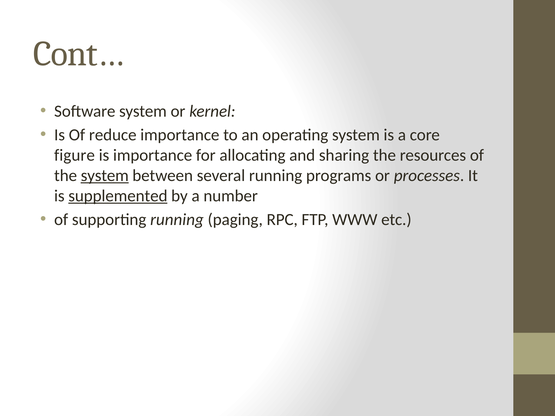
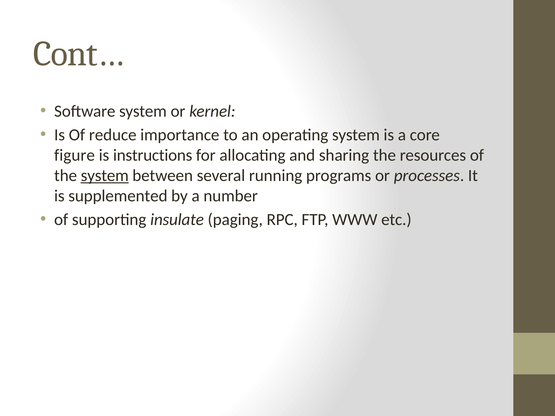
is importance: importance -> instructions (153, 155)
supplemented underline: present -> none (118, 196)
supporting running: running -> insulate (177, 220)
